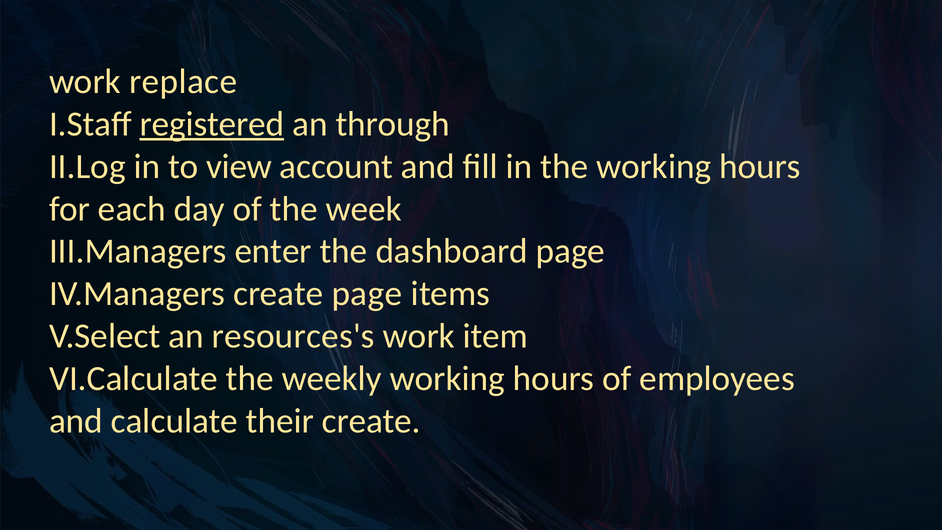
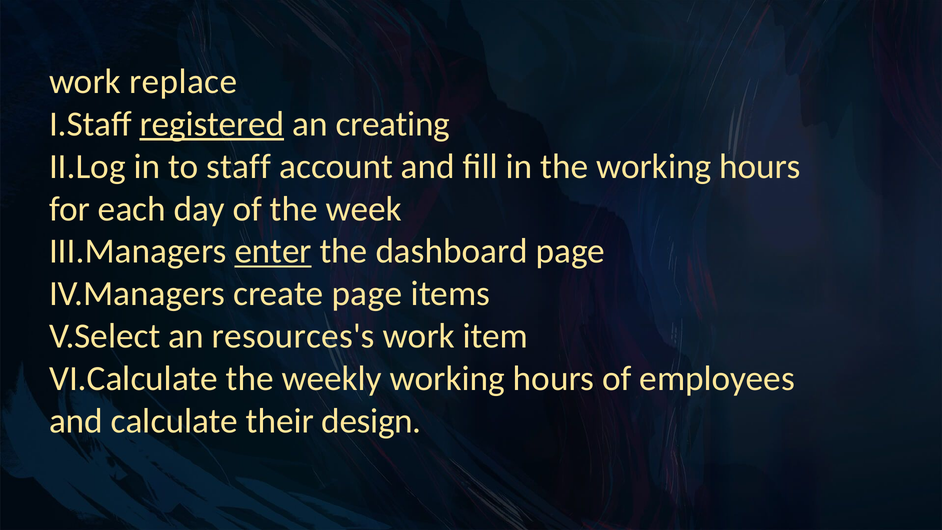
through: through -> creating (393, 124)
view: view -> staff (239, 166)
enter underline: none -> present (273, 251)
their create: create -> design (371, 421)
